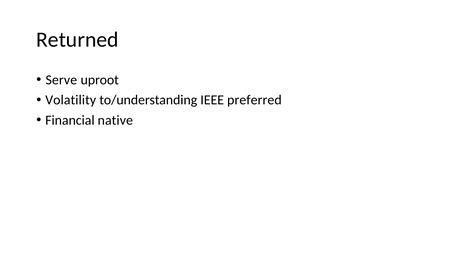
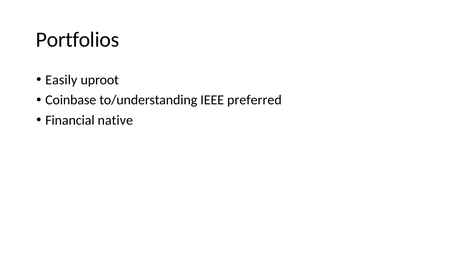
Returned: Returned -> Portfolios (77, 40)
Serve: Serve -> Easily (61, 80)
Volatility: Volatility -> Coinbase (71, 100)
